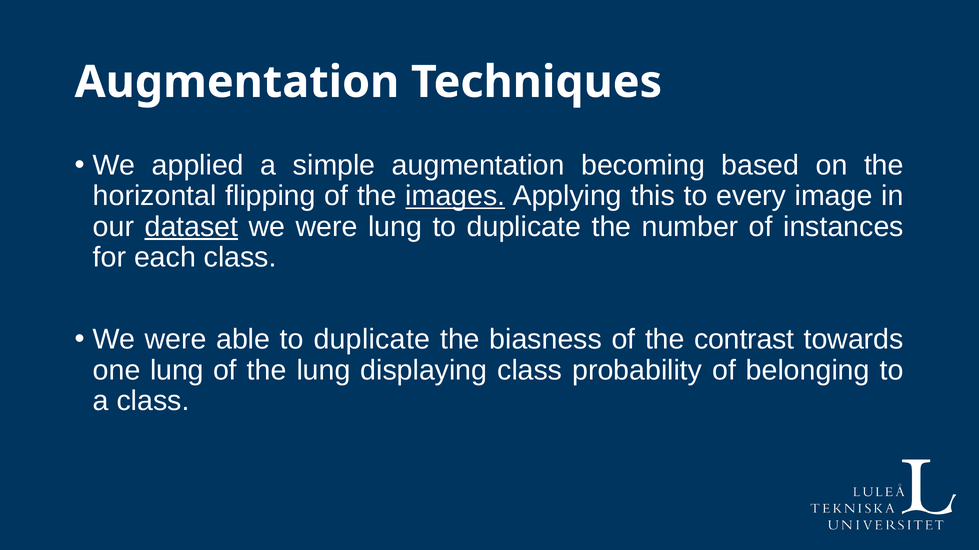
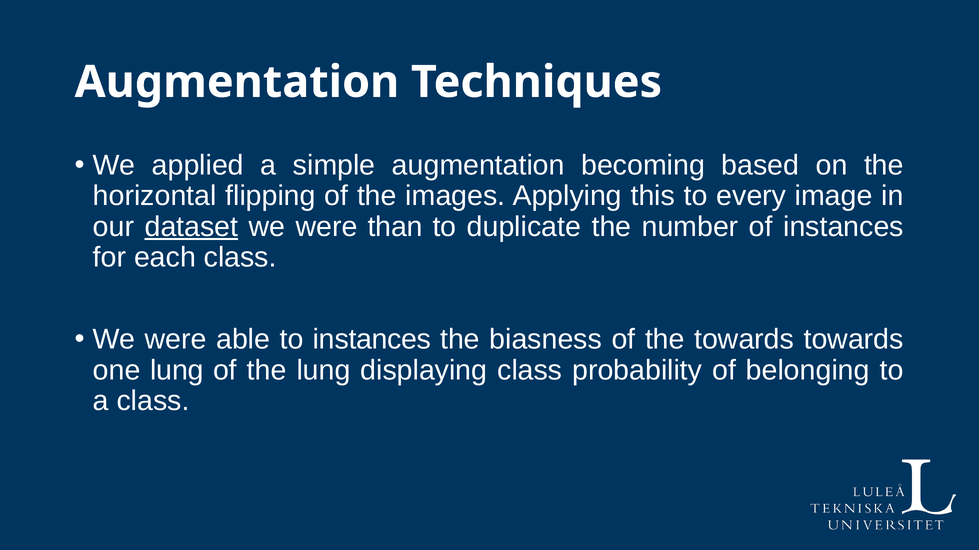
images underline: present -> none (455, 196)
were lung: lung -> than (395, 227)
able to duplicate: duplicate -> instances (372, 340)
the contrast: contrast -> towards (744, 340)
